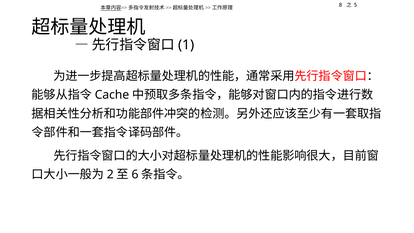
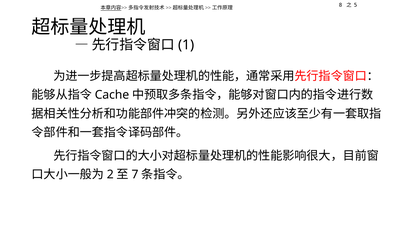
6: 6 -> 7 (135, 174)
